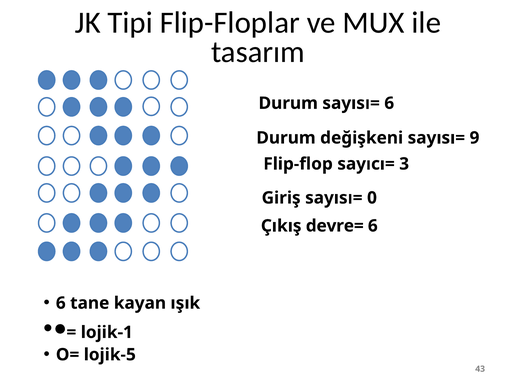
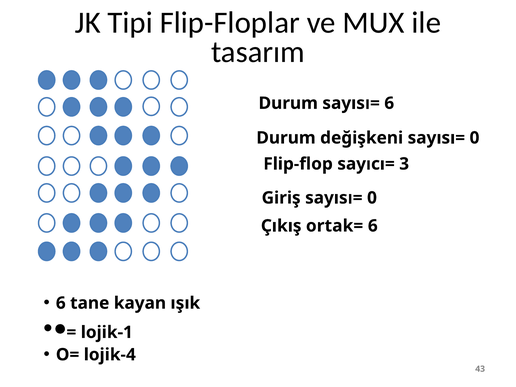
değişkeni sayısı= 9: 9 -> 0 (474, 138)
devre=: devre= -> ortak= (335, 226)
lojik-5: lojik-5 -> lojik-4 (110, 355)
